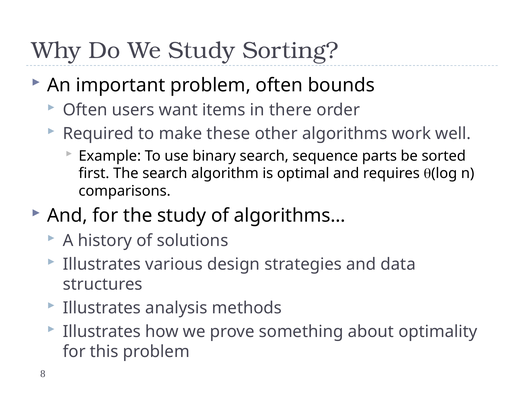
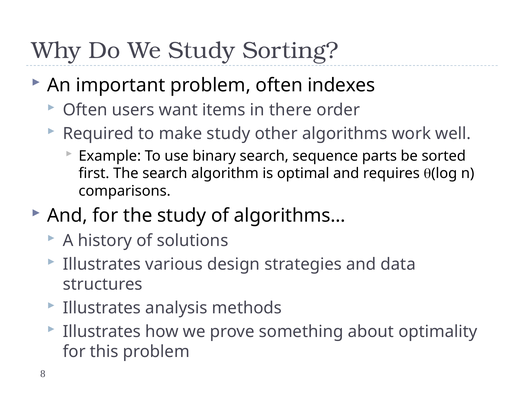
bounds: bounds -> indexes (341, 85)
make these: these -> study (228, 134)
